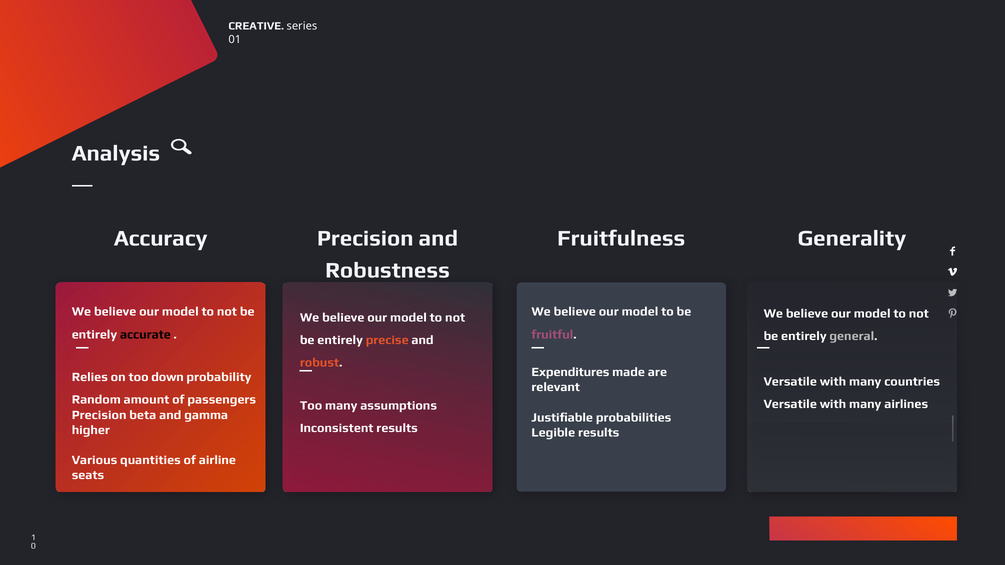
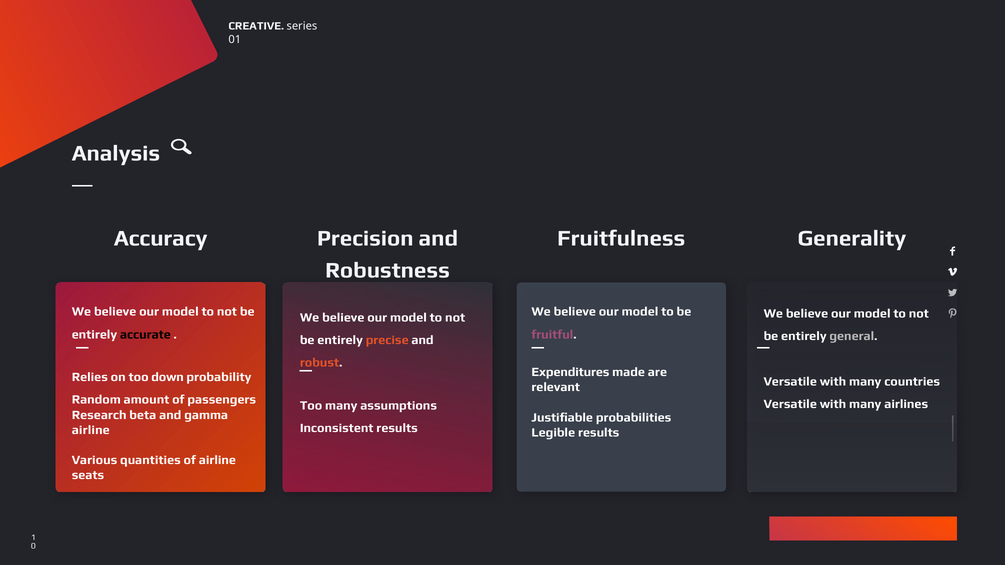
Precision: Precision -> Research (99, 415)
higher: higher -> airline (91, 430)
